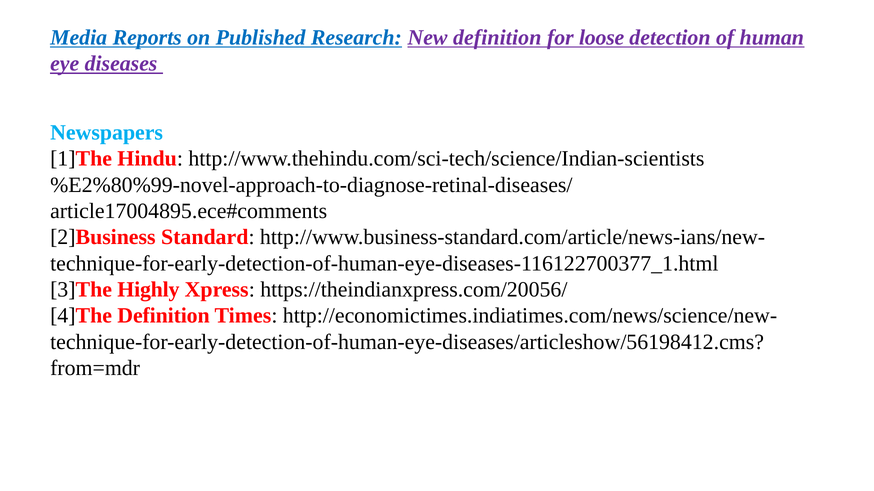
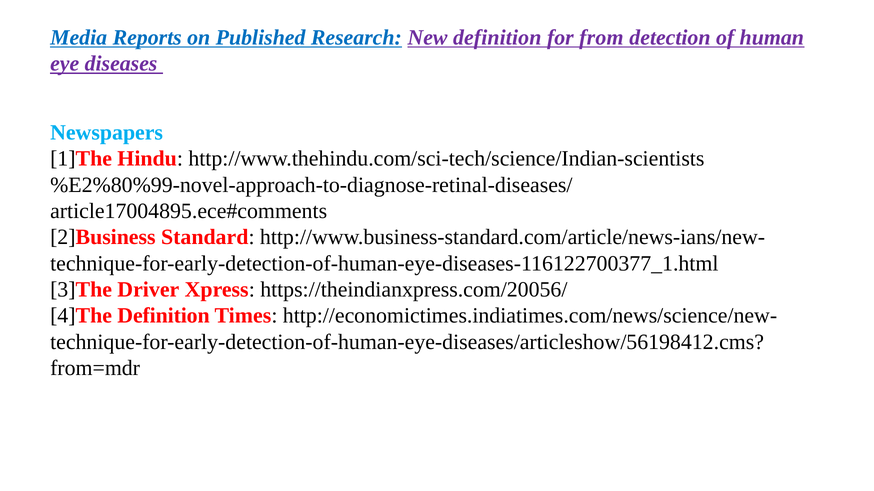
loose: loose -> from (601, 38)
Highly: Highly -> Driver (148, 290)
